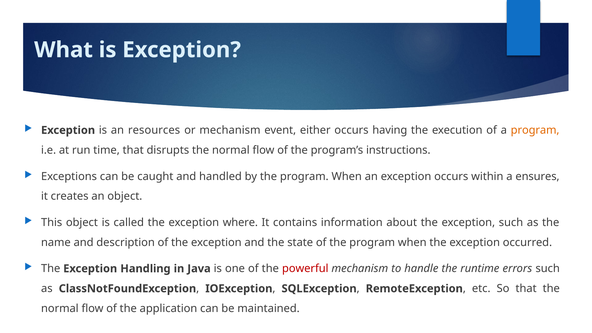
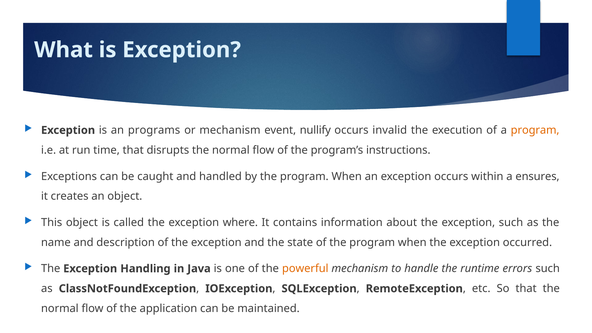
resources: resources -> programs (154, 130)
either: either -> nullify (315, 130)
having: having -> invalid (390, 130)
powerful colour: red -> orange (305, 269)
